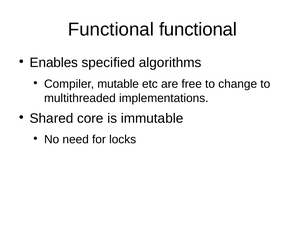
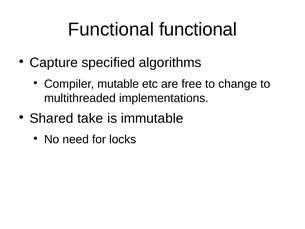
Enables: Enables -> Capture (54, 63)
core: core -> take (90, 118)
